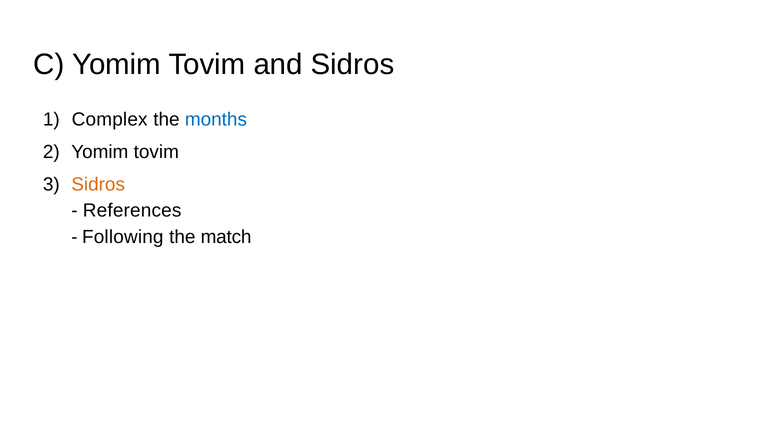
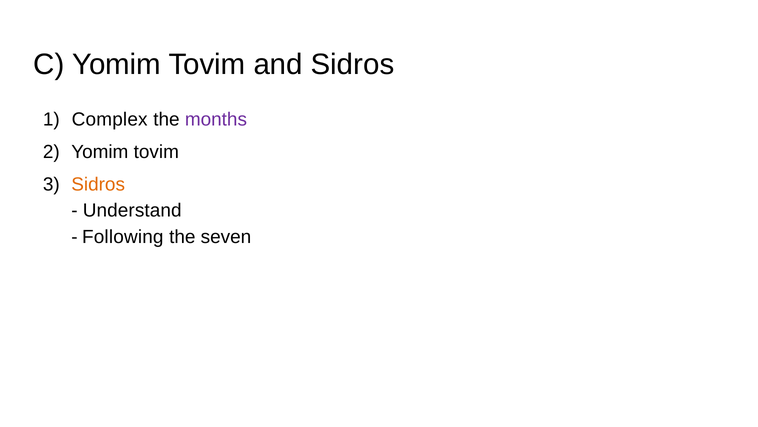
months colour: blue -> purple (216, 119)
References: References -> Understand (132, 210)
match: match -> seven (226, 236)
